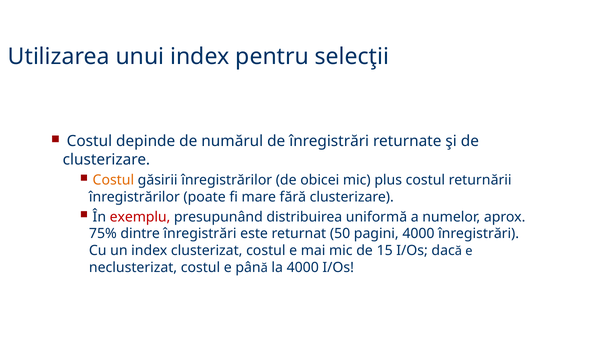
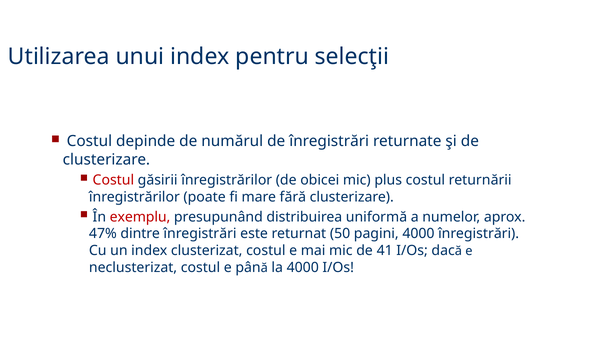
Costul colour: orange -> red (113, 180)
75%: 75% -> 47% (103, 234)
15: 15 -> 41 (385, 251)
